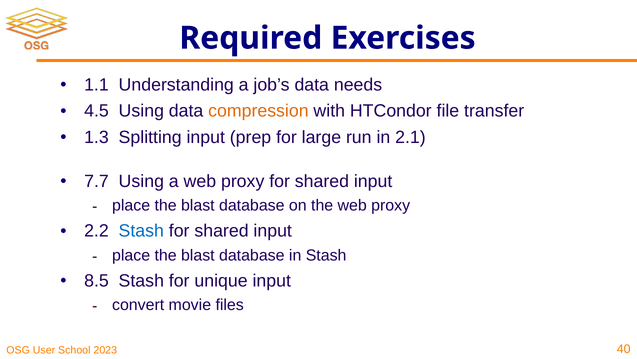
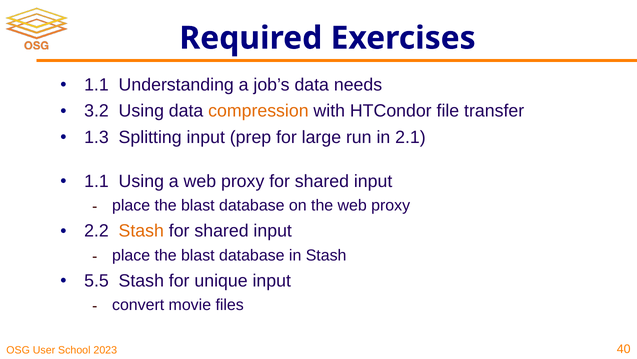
4.5: 4.5 -> 3.2 (97, 111)
7.7: 7.7 -> 1.1 (97, 181)
Stash colour: blue -> orange (141, 231)
8.5: 8.5 -> 5.5 (97, 280)
